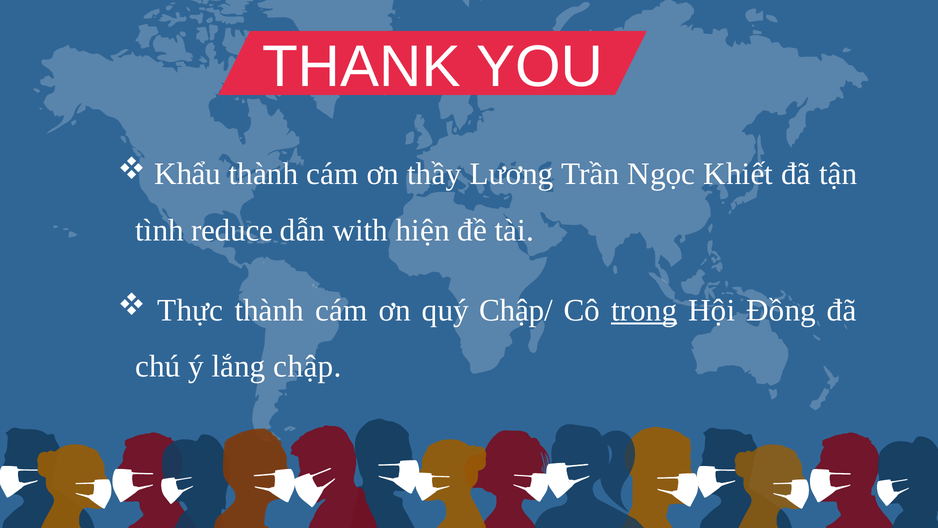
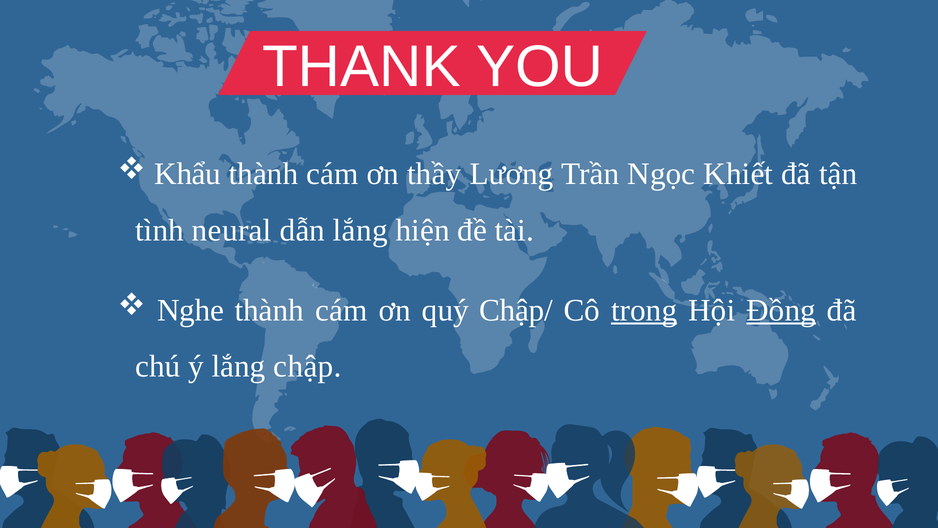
reduce: reduce -> neural (232, 230)
dẫn with: with -> lắng (360, 230)
Thực: Thực -> Nghe (191, 310)
Đồng underline: none -> present (781, 310)
